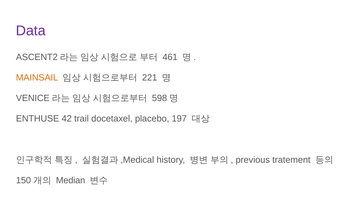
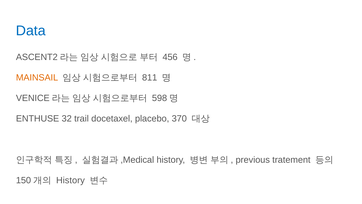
Data colour: purple -> blue (31, 31)
461: 461 -> 456 (170, 57)
221: 221 -> 811 (150, 77)
42: 42 -> 32 (67, 118)
197: 197 -> 370 (179, 118)
Median: Median -> History (70, 180)
